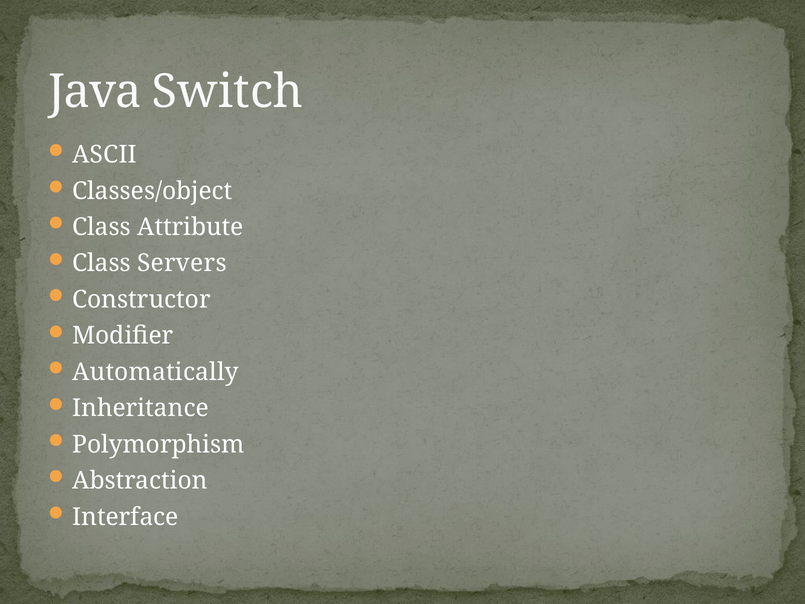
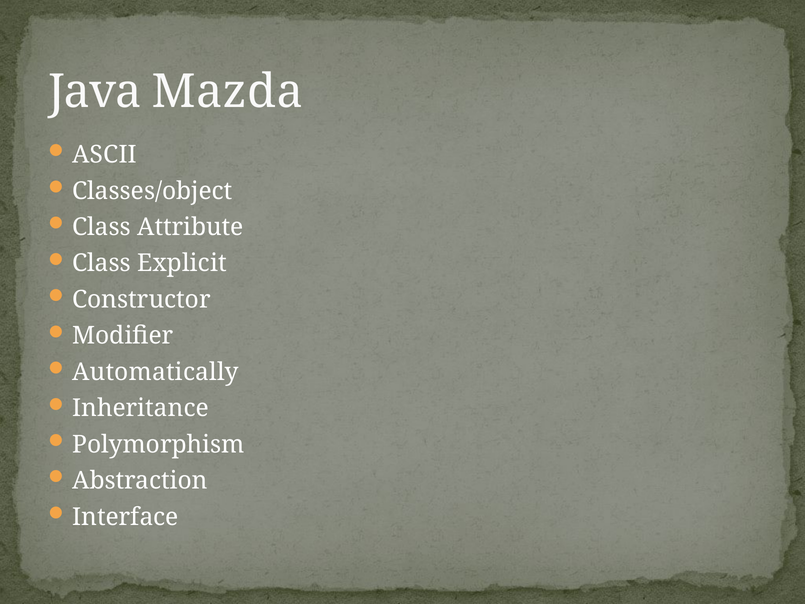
Switch: Switch -> Mazda (227, 92)
Servers: Servers -> Explicit (182, 263)
